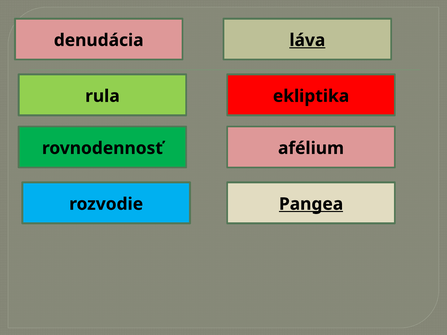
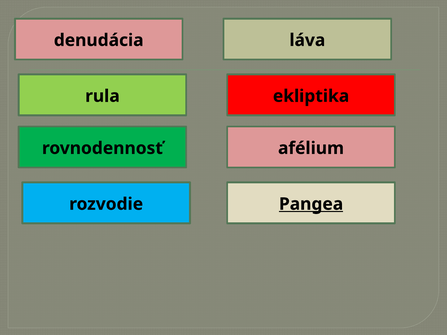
láva underline: present -> none (307, 40)
